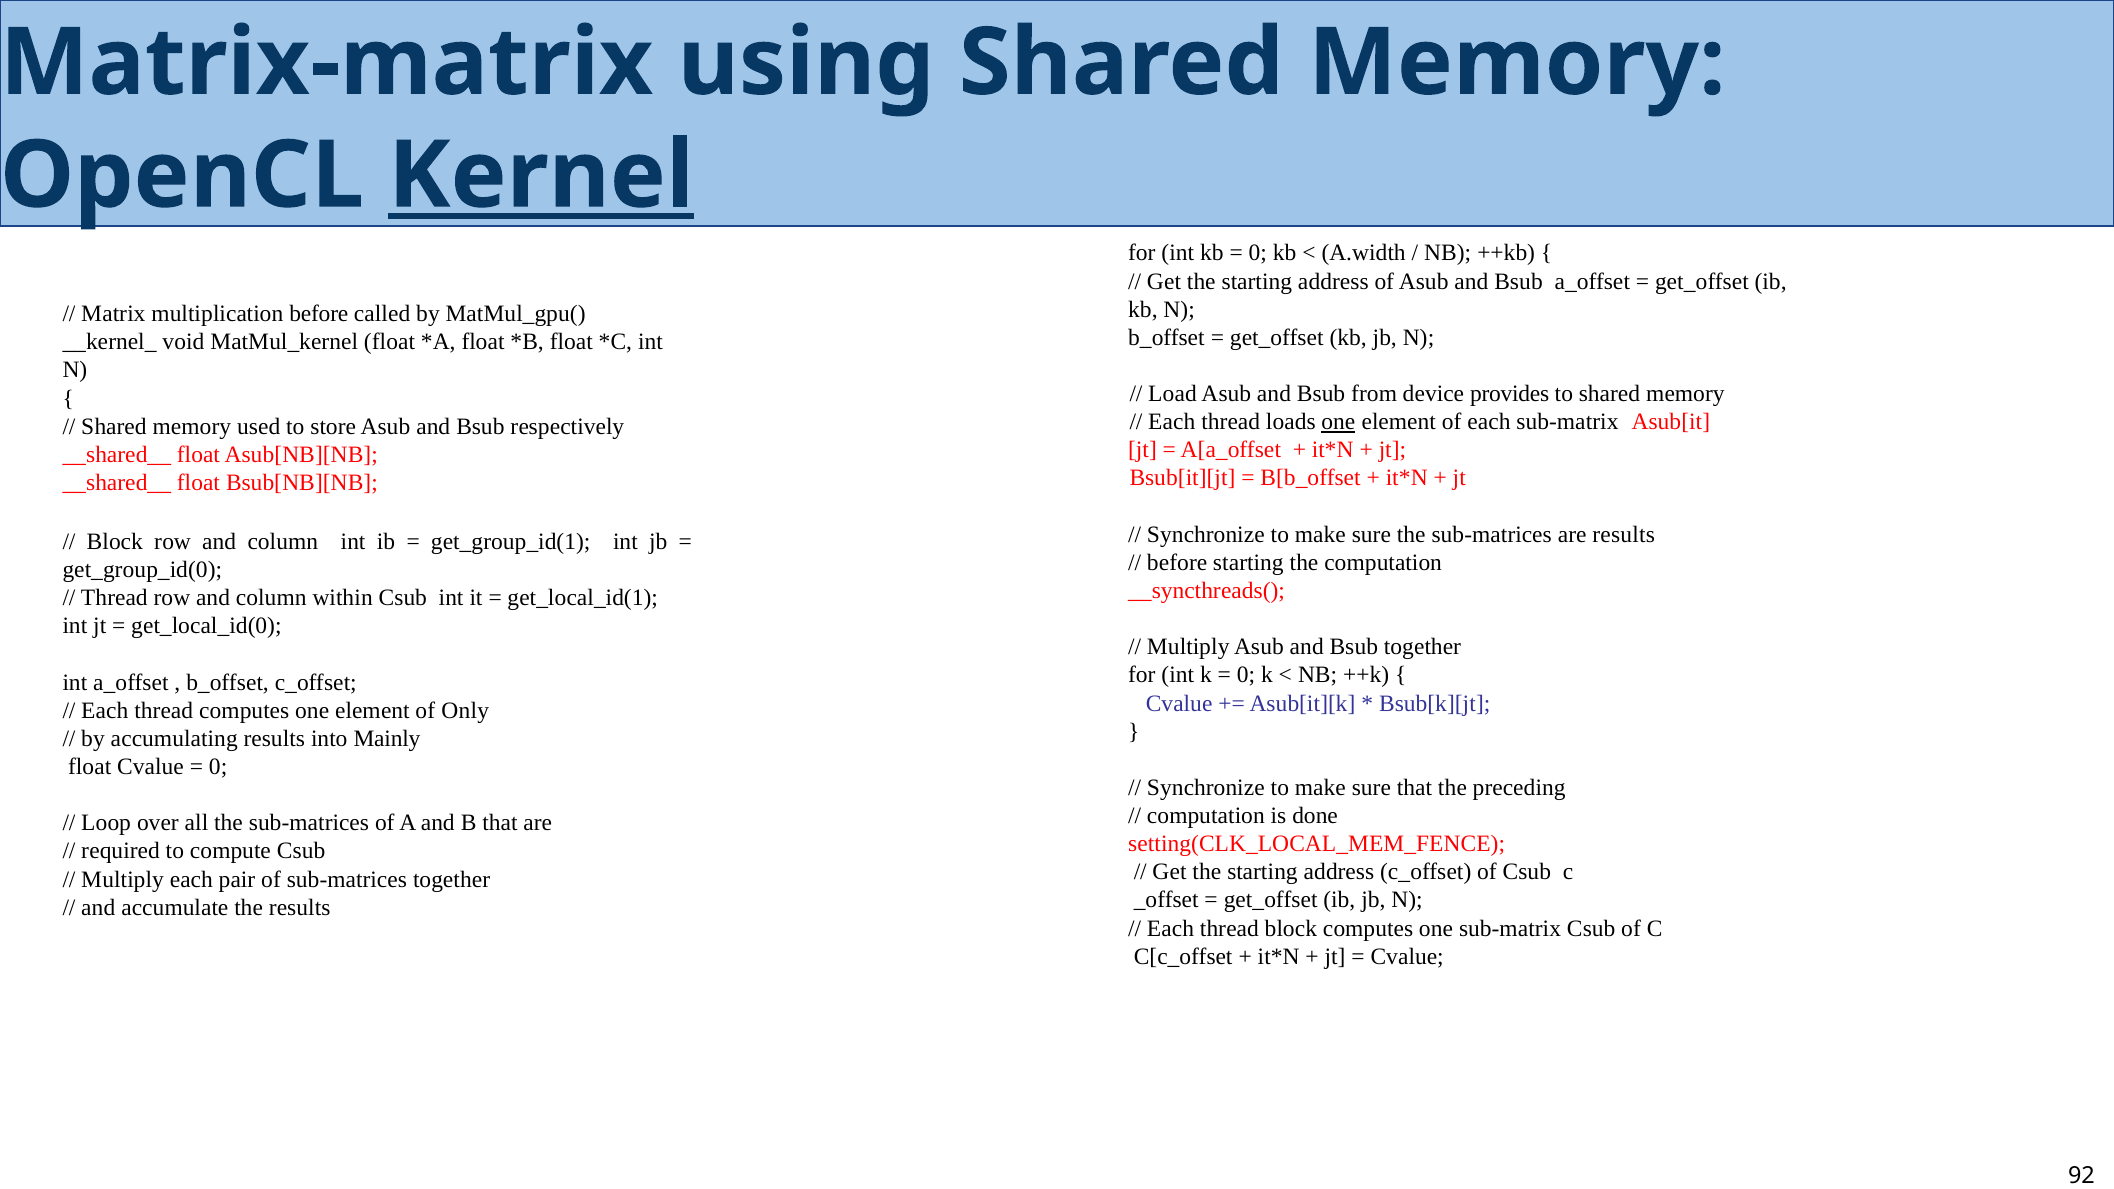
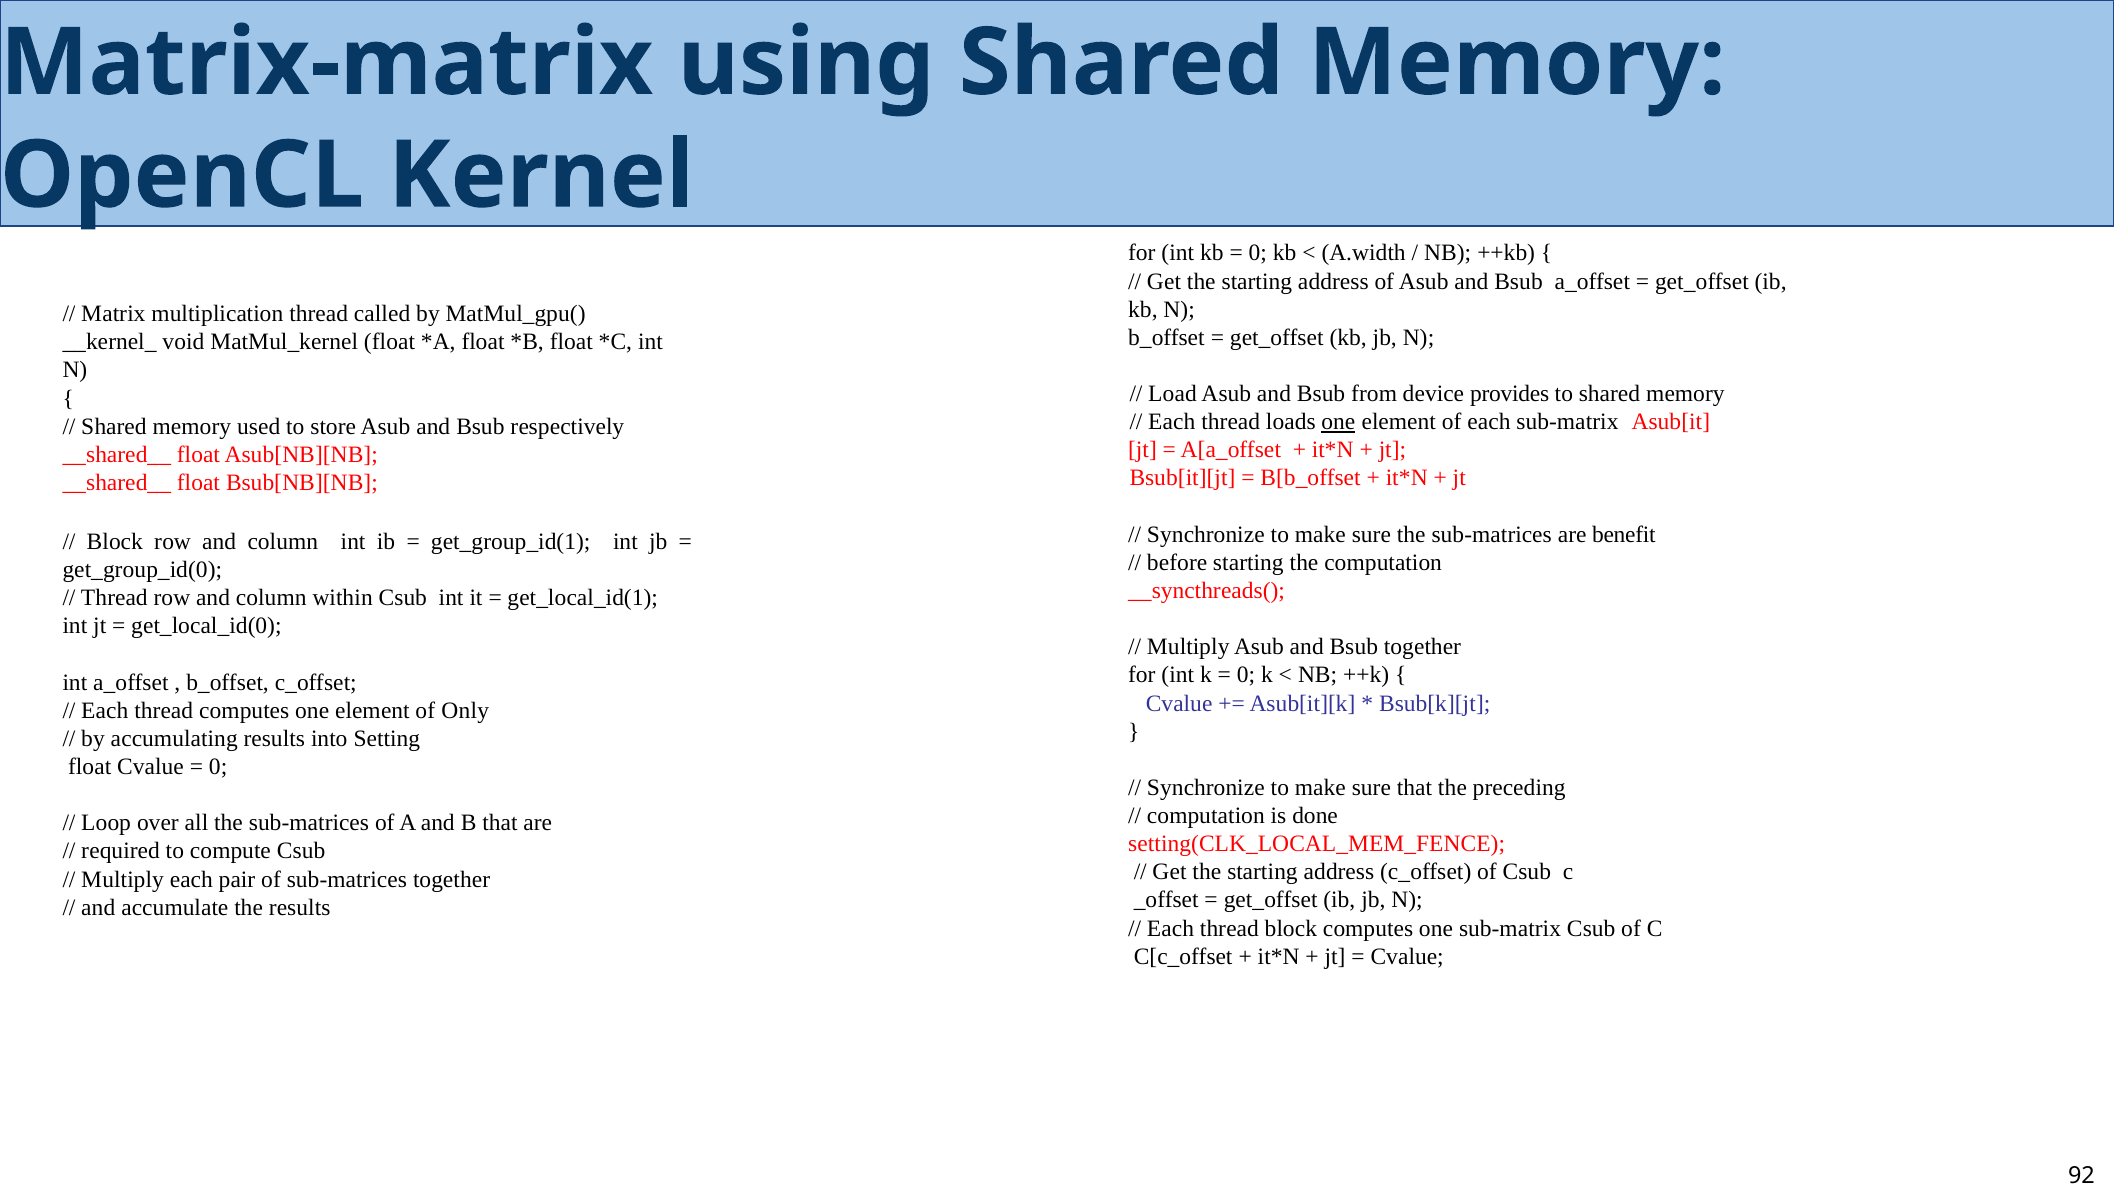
Kernel underline: present -> none (541, 176)
multiplication before: before -> thread (319, 314)
are results: results -> benefit (1624, 534)
Mainly: Mainly -> Setting (387, 739)
